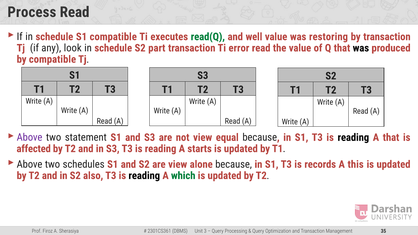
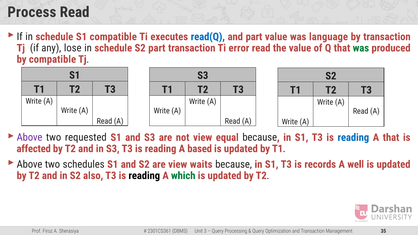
read(Q colour: green -> blue (208, 37)
and well: well -> part (254, 37)
restoring: restoring -> language (328, 37)
look: look -> lose (73, 48)
was colour: black -> green (361, 48)
statement: statement -> requested (86, 138)
reading colour: black -> blue (353, 138)
starts: starts -> based (200, 149)
alone: alone -> waits (201, 164)
this: this -> well (356, 164)
